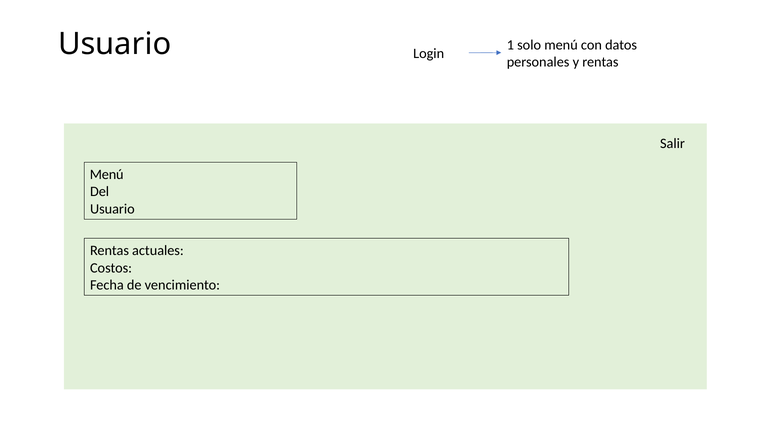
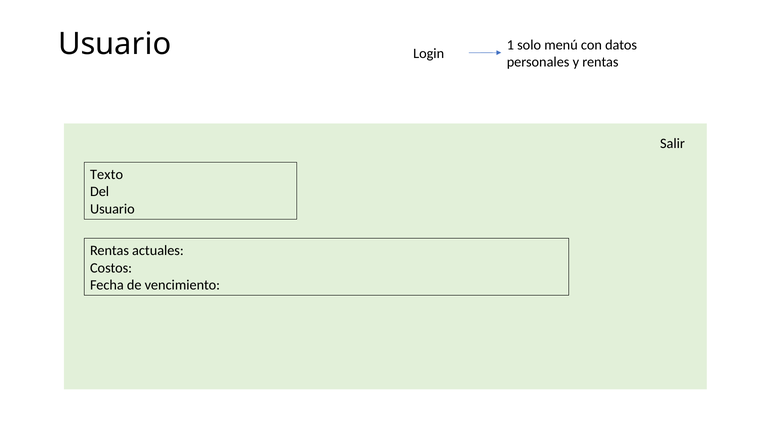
Menú: Menú -> Texto (107, 175)
